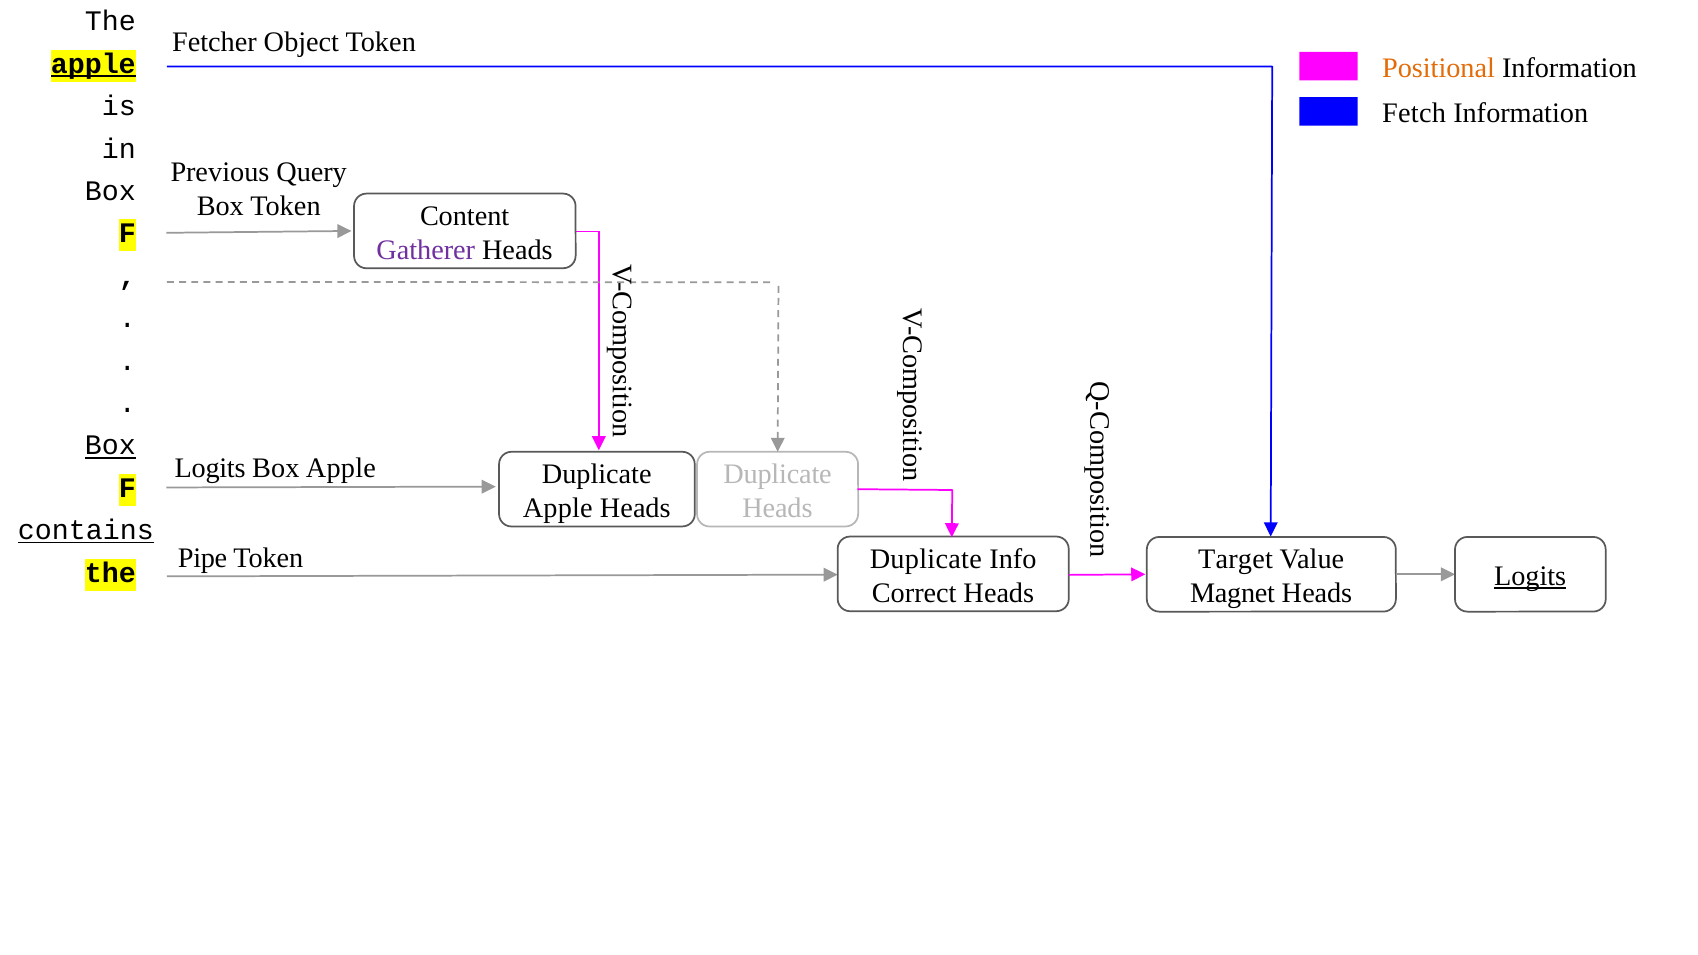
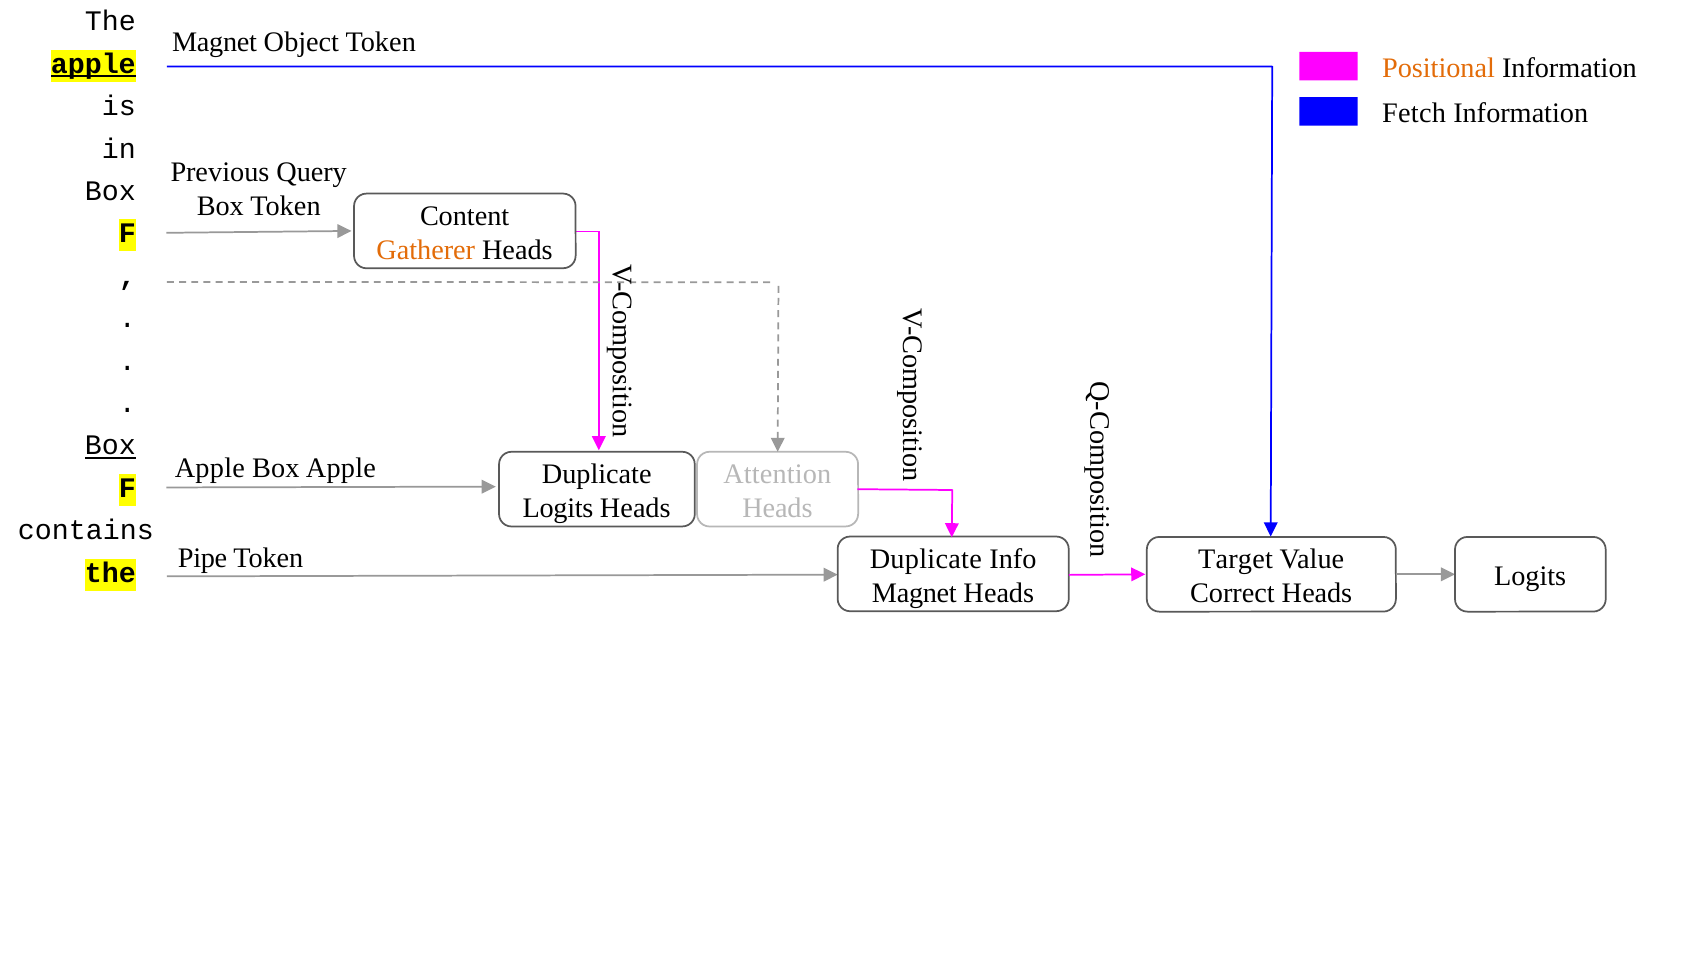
Fetcher: Fetcher -> Magnet (215, 43)
Gatherer colour: purple -> orange (426, 250)
Logits: Logits -> Apple (210, 468)
Duplicate: Duplicate -> Attention (777, 474)
Apple: Apple -> Logits (558, 508)
contains underline: present -> none (86, 530)
Logits underline: present -> none (1530, 576)
Correct: Correct -> Magnet (914, 593)
Magnet: Magnet -> Correct (1232, 593)
